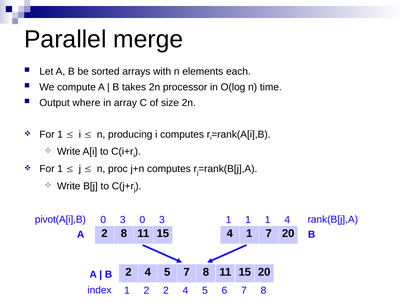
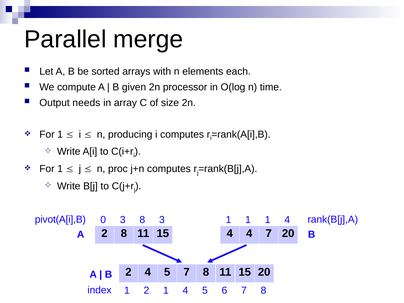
takes: takes -> given (134, 87)
where: where -> needs (86, 103)
3 0: 0 -> 8 (142, 220)
4 1: 1 -> 4 (249, 234)
2 2: 2 -> 1 (166, 291)
